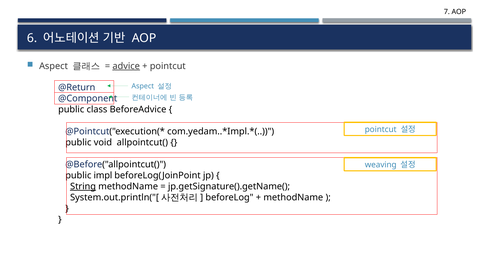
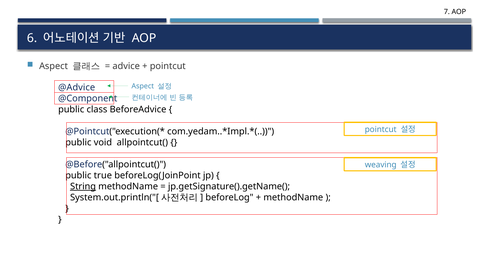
advice underline: present -> none (126, 66)
@Return: @Return -> @Advice (77, 87)
impl: impl -> true (103, 175)
